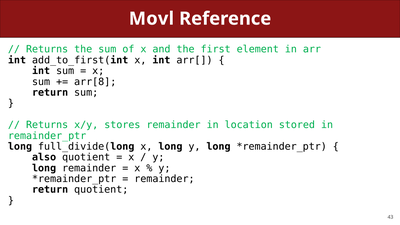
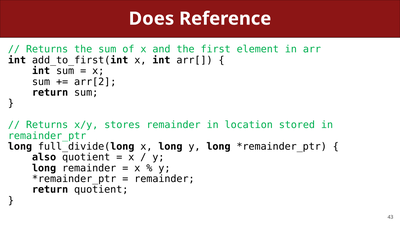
Movl: Movl -> Does (151, 19)
arr[8: arr[8 -> arr[2 (95, 82)
